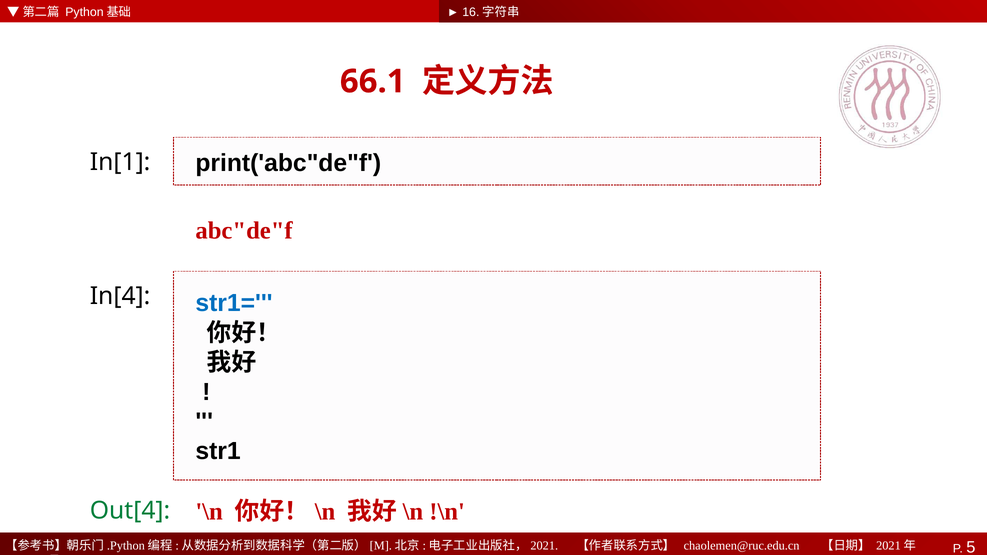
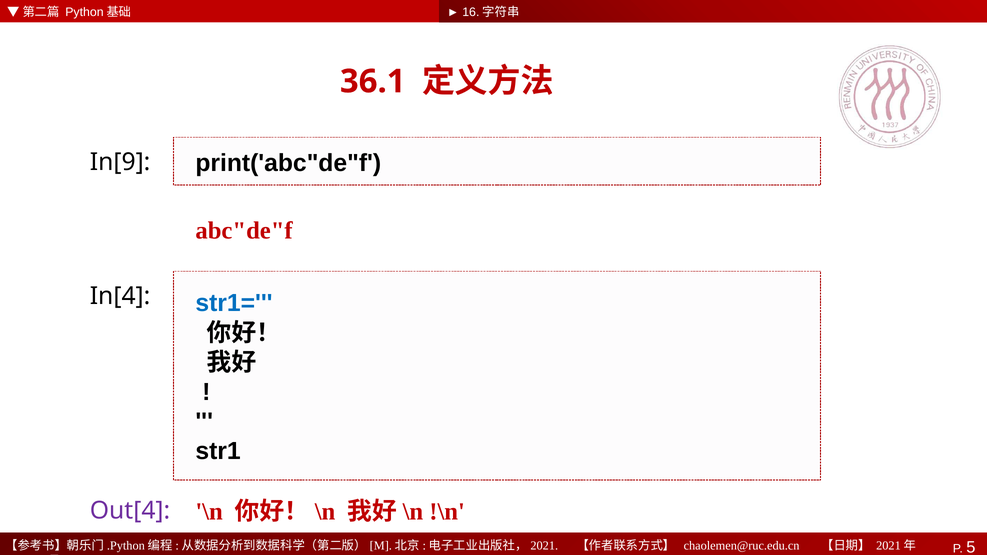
66.1: 66.1 -> 36.1 (373, 81)
In[1: In[1 -> In[9 (120, 162)
Out[4 colour: green -> purple (130, 511)
